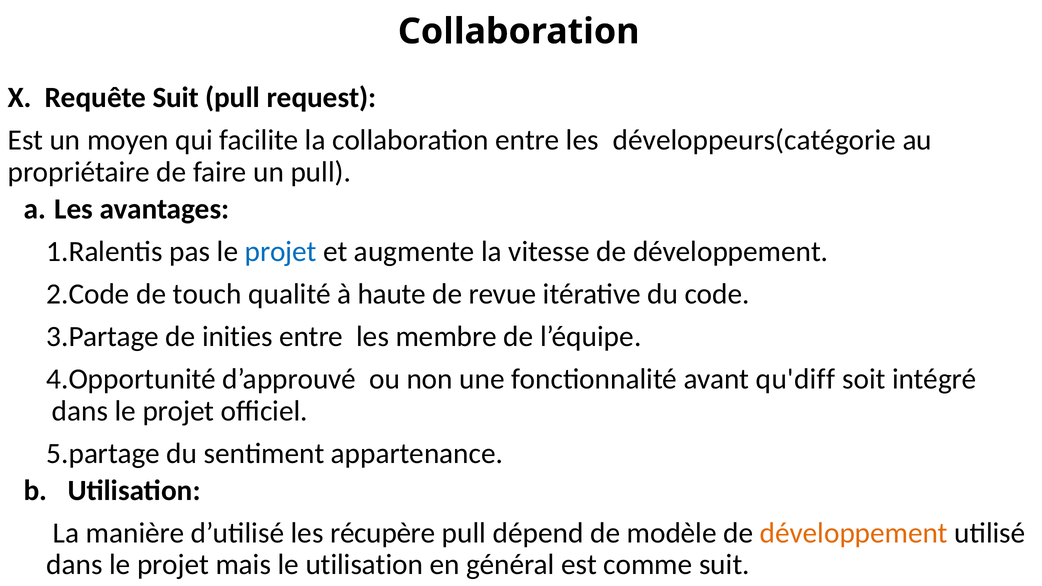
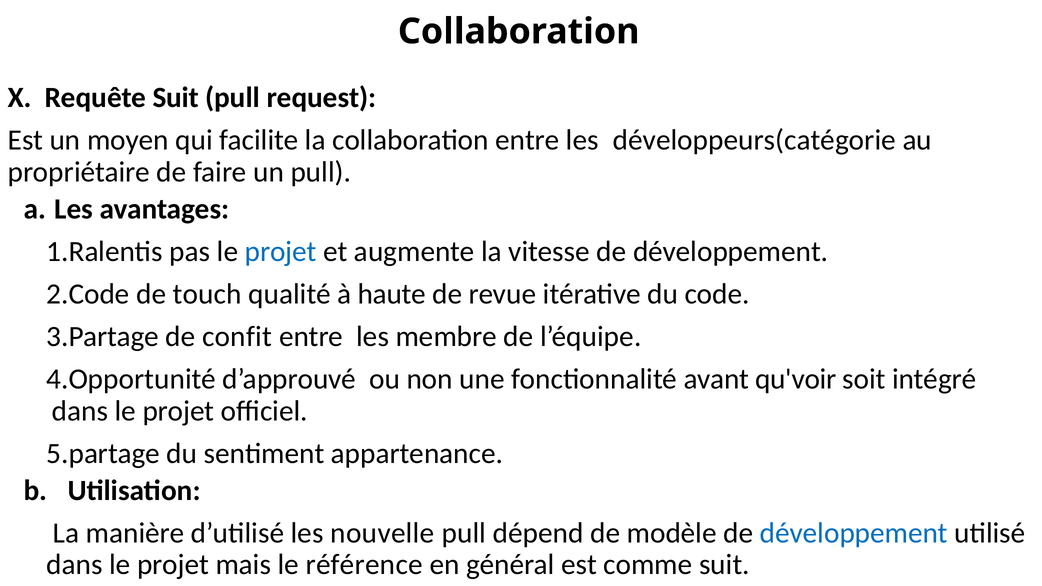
inities: inities -> confit (237, 337)
qu'diff: qu'diff -> qu'voir (796, 379)
récupère: récupère -> nouvelle (383, 533)
développement colour: orange -> blue (854, 533)
le utilisation: utilisation -> référence (364, 565)
